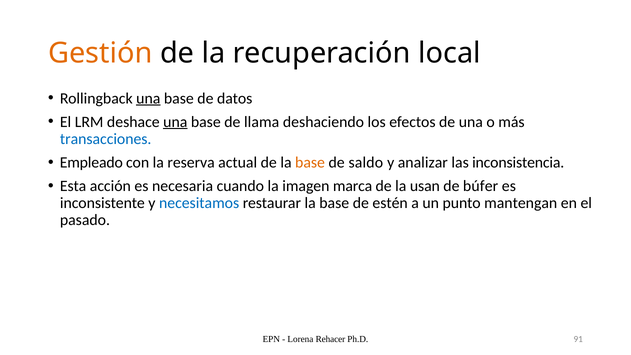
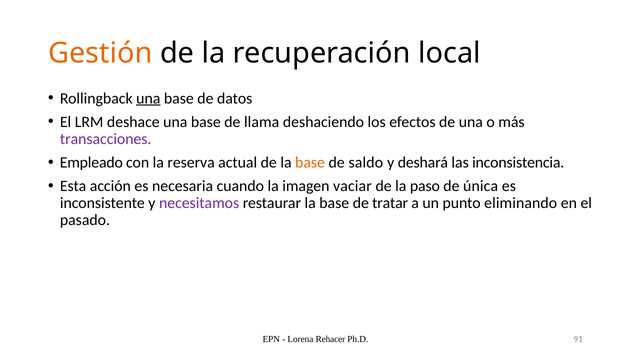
una underline: present -> none (175, 122)
transacciones colour: blue -> purple (106, 139)
analizar: analizar -> deshará (423, 163)
marca: marca -> vaciar (352, 186)
usan: usan -> paso (425, 186)
búfer: búfer -> única (481, 186)
necesitamos colour: blue -> purple (199, 203)
estén: estén -> tratar (390, 203)
mantengan: mantengan -> eliminando (521, 203)
